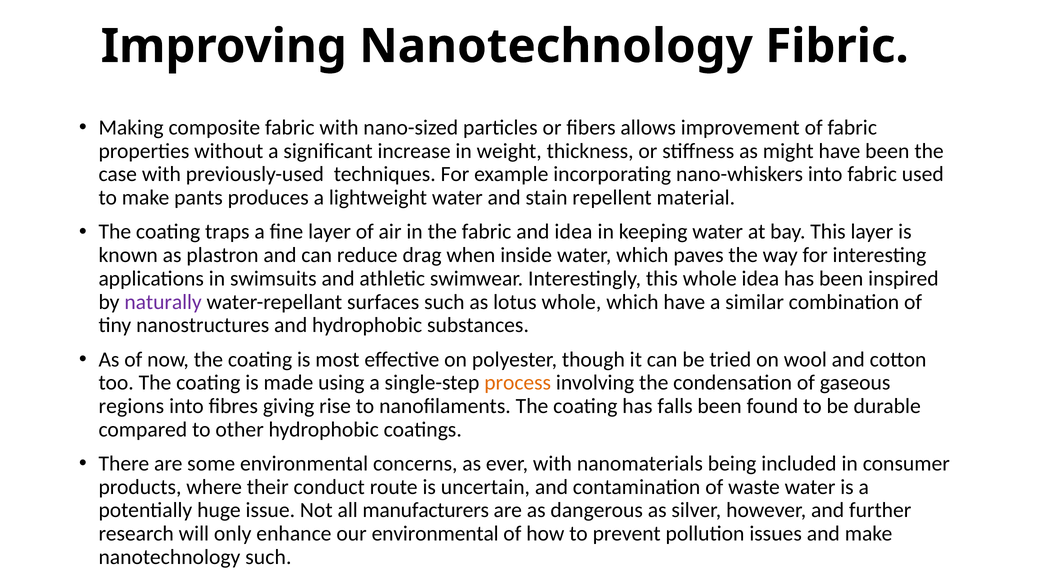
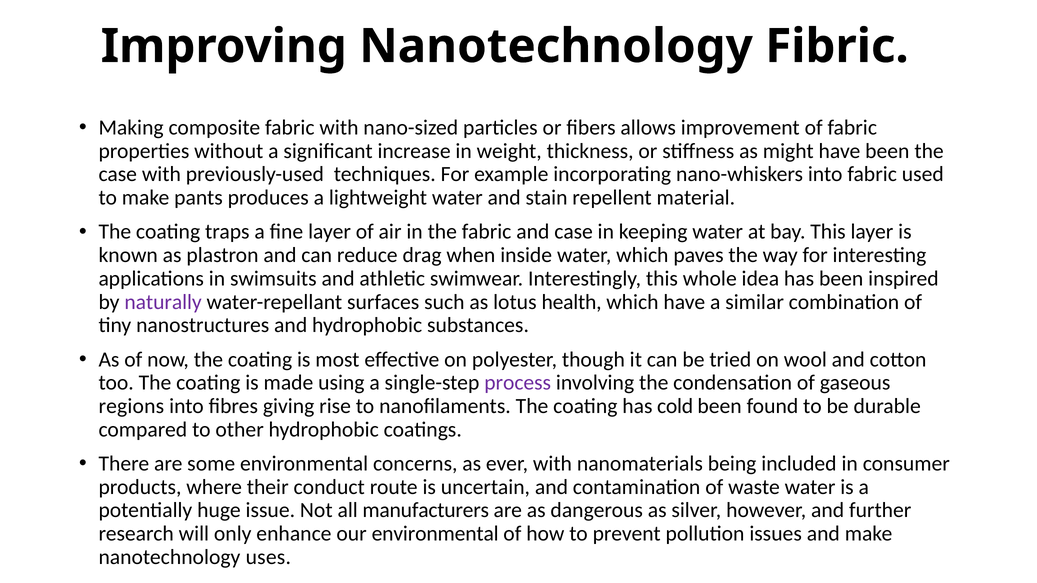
and idea: idea -> case (574, 232)
lotus whole: whole -> health (572, 302)
process colour: orange -> purple (518, 383)
falls: falls -> cold (675, 406)
nanotechnology such: such -> uses (268, 557)
